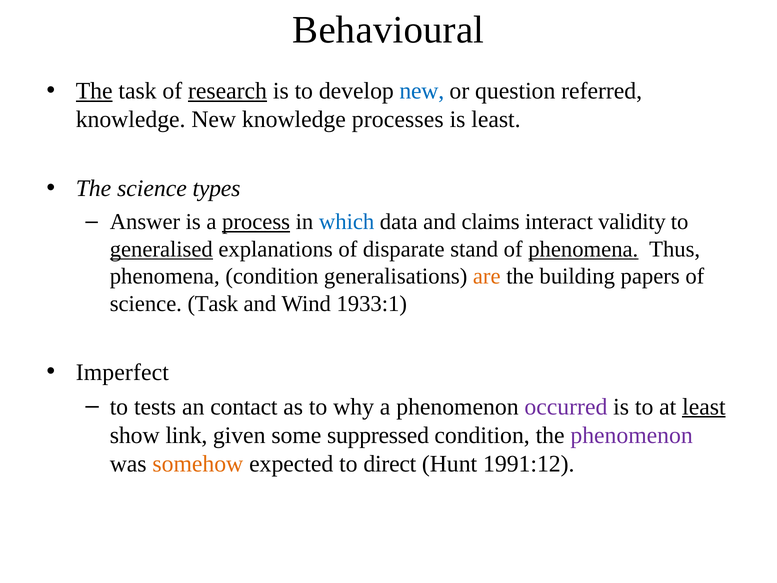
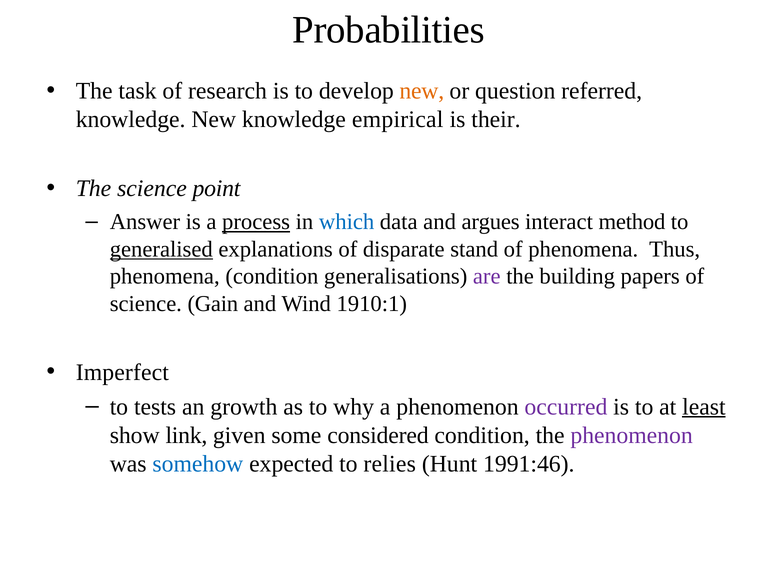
Behavioural: Behavioural -> Probabilities (389, 30)
The underline: present -> none (94, 91)
research underline: present -> none (228, 91)
new colour: blue -> orange (422, 91)
processes: processes -> empirical (398, 119)
is least: least -> their (496, 119)
types: types -> point (216, 189)
claims: claims -> argues (491, 222)
validity: validity -> method (632, 222)
phenomena underline: present -> none (583, 249)
are colour: orange -> purple (487, 276)
science Task: Task -> Gain (213, 304)
1933:1: 1933:1 -> 1910:1 (372, 304)
contact: contact -> growth (244, 407)
suppressed: suppressed -> considered (378, 435)
somehow colour: orange -> blue (198, 464)
direct: direct -> relies (390, 464)
1991:12: 1991:12 -> 1991:46 (529, 464)
